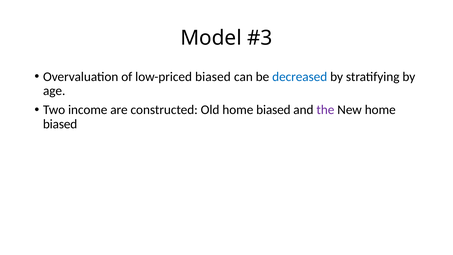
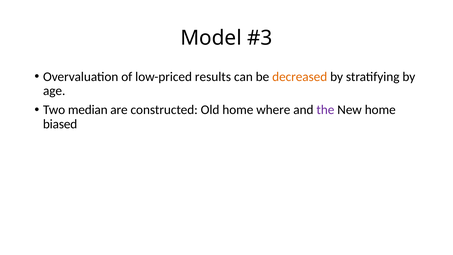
low-priced biased: biased -> results (213, 77)
decreased colour: blue -> orange (300, 77)
income: income -> median (88, 110)
Old home biased: biased -> where (273, 110)
